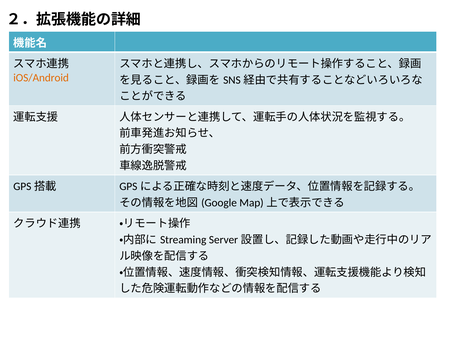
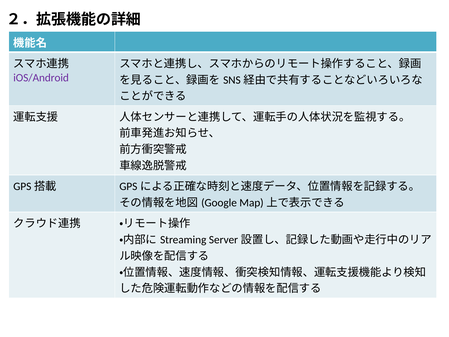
iOS/Android colour: orange -> purple (41, 78)
